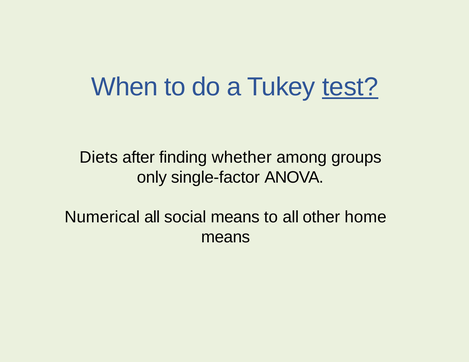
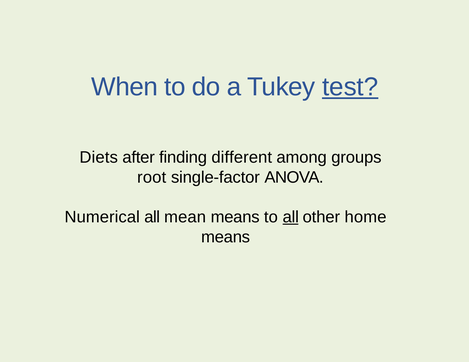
whether: whether -> different (242, 158)
only: only -> root (152, 177)
social: social -> mean (185, 217)
all underline: none -> present (291, 217)
